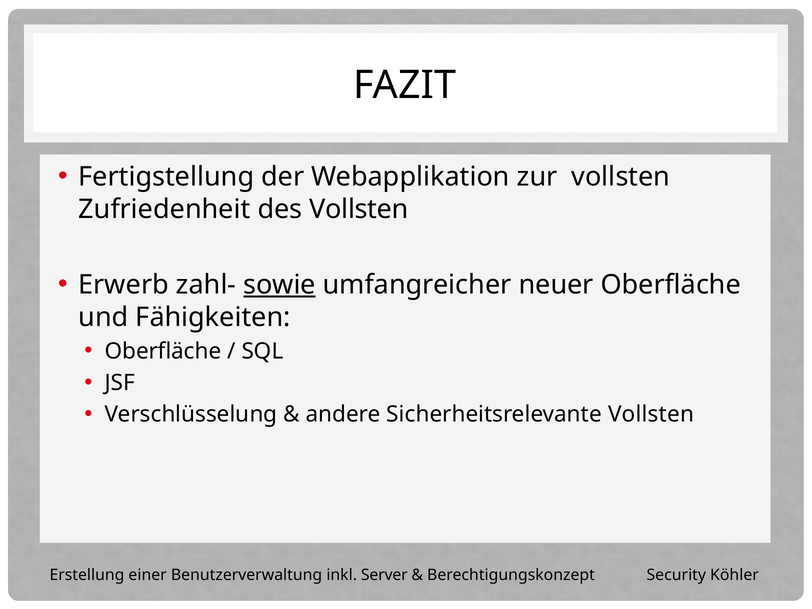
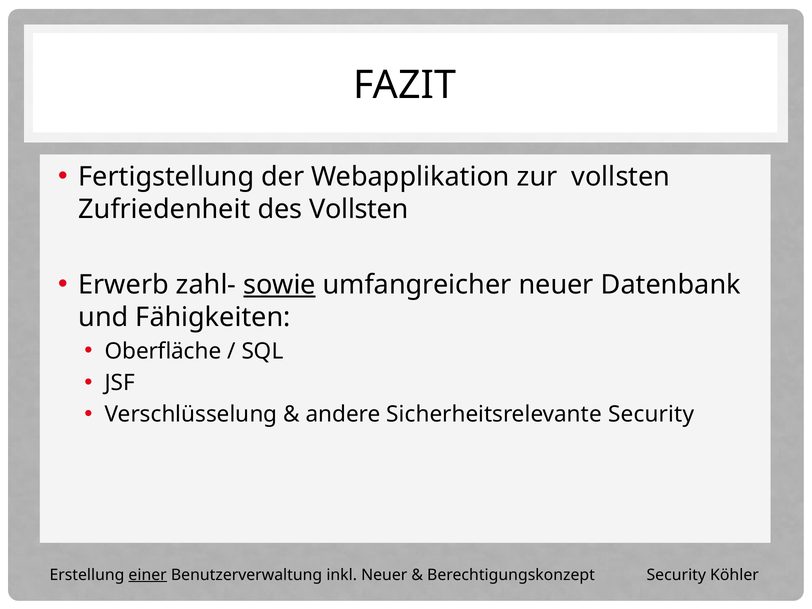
neuer Oberfläche: Oberfläche -> Datenbank (671, 285)
Sicherheitsrelevante Vollsten: Vollsten -> Security (651, 414)
einer underline: none -> present (148, 575)
inkl Server: Server -> Neuer (384, 575)
